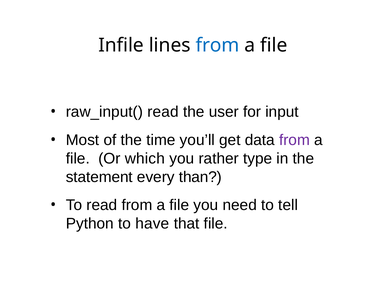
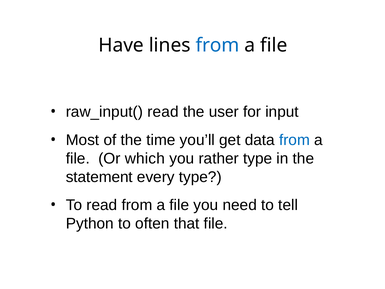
Infile: Infile -> Have (121, 45)
from colour: purple -> blue (294, 140)
every than: than -> type (200, 177)
have: have -> often (152, 223)
